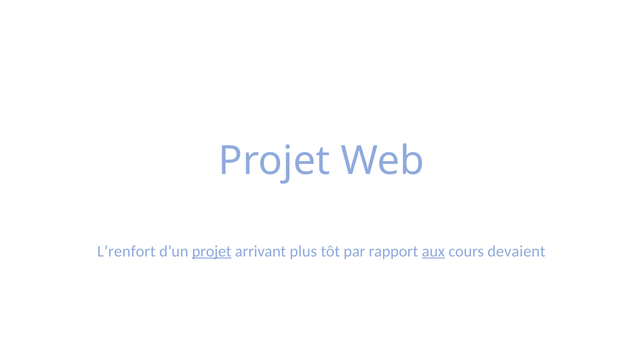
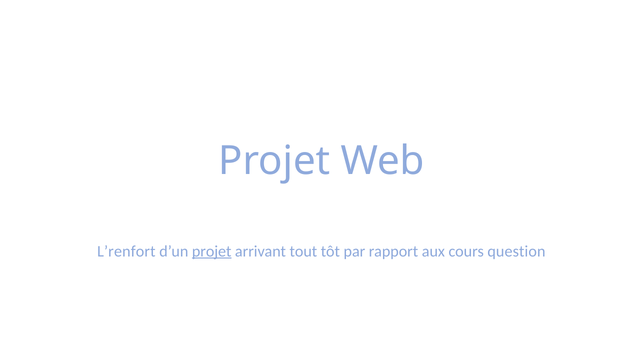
plus: plus -> tout (303, 251)
aux underline: present -> none (433, 251)
devaient: devaient -> question (516, 251)
